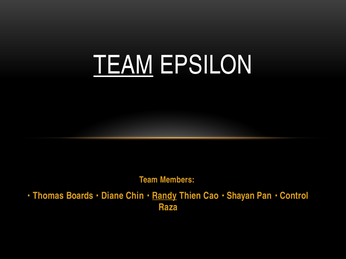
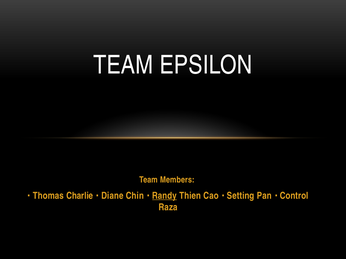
TEAM underline: present -> none (123, 65)
Boards: Boards -> Charlie (80, 196)
Shayan: Shayan -> Setting (241, 196)
